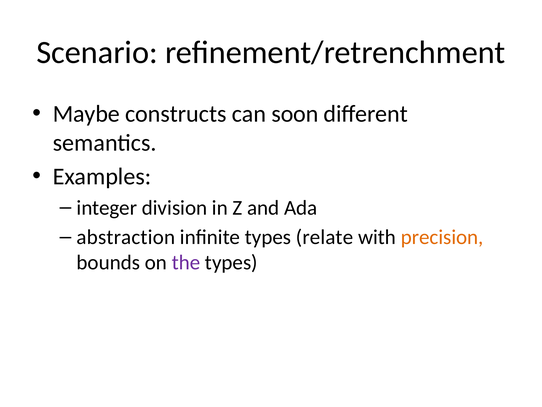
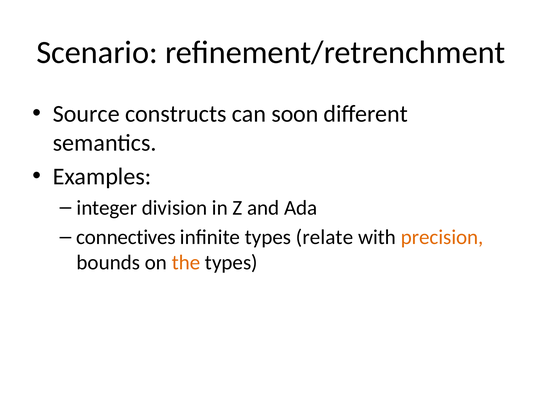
Maybe: Maybe -> Source (86, 114)
abstraction: abstraction -> connectives (126, 237)
the colour: purple -> orange (186, 262)
